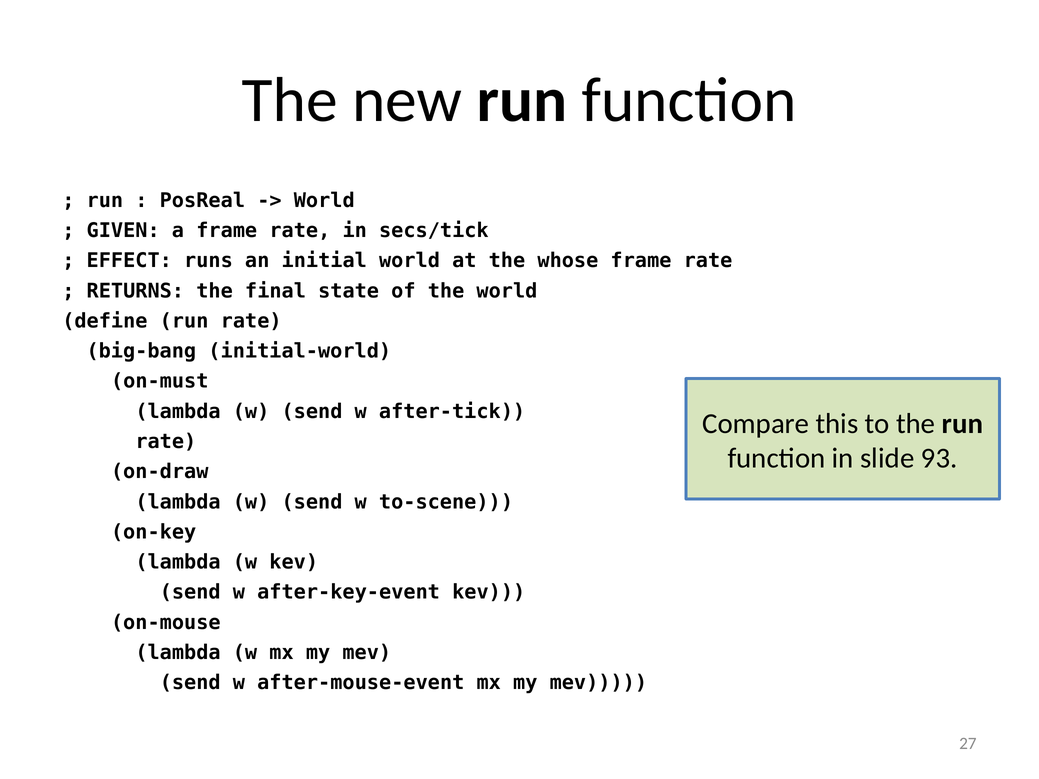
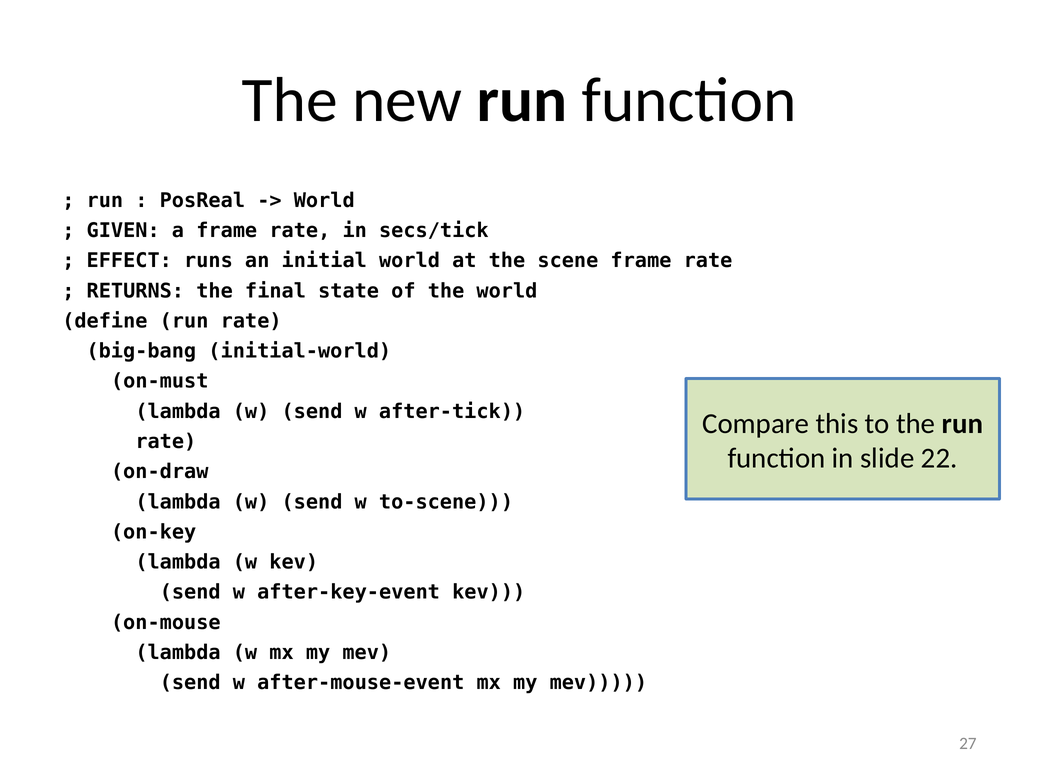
whose: whose -> scene (568, 261)
93: 93 -> 22 (939, 458)
